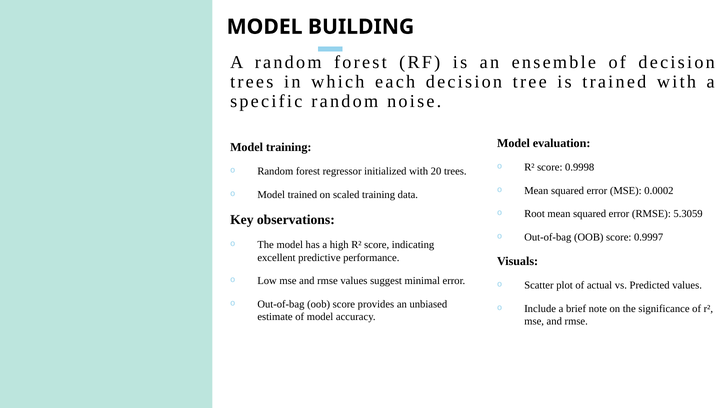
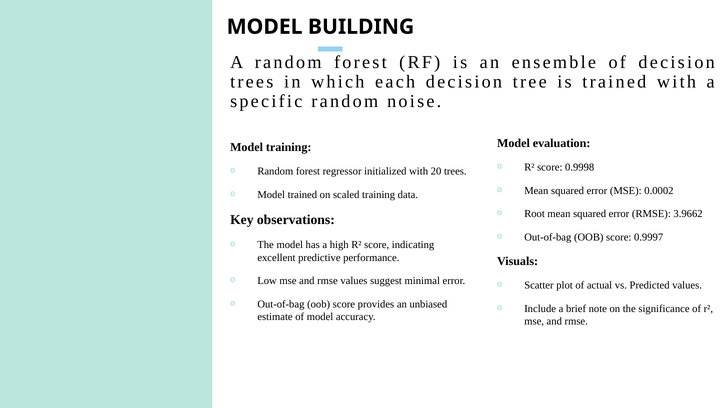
5.3059: 5.3059 -> 3.9662 (688, 214)
